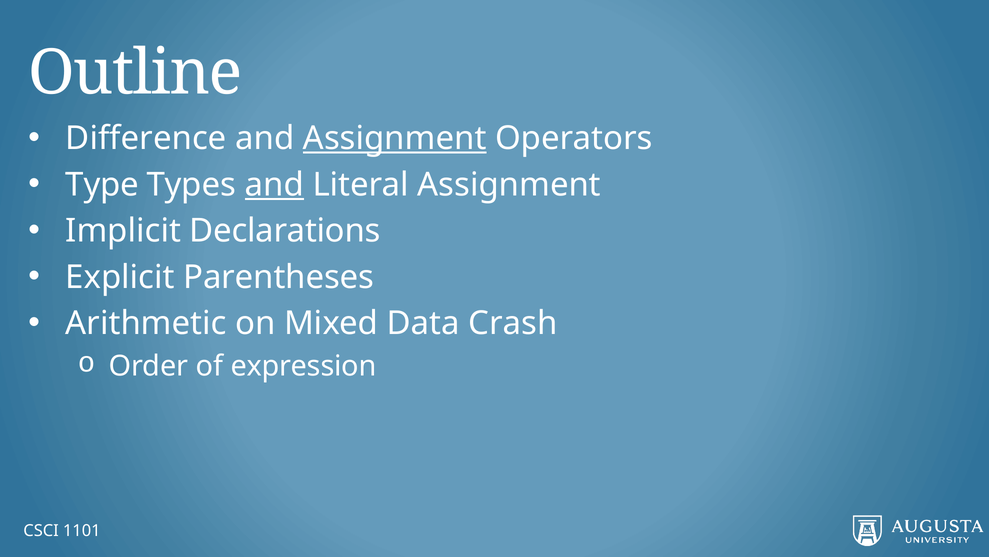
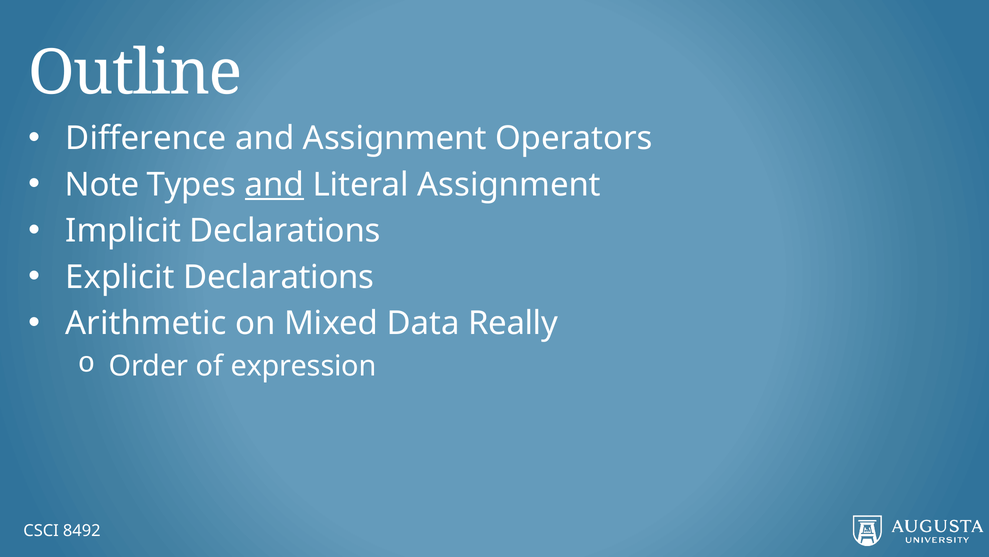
Assignment underline: present -> none (395, 138)
Type: Type -> Note (102, 185)
Explicit Parentheses: Parentheses -> Declarations (279, 277)
Crash: Crash -> Really (513, 323)
1101: 1101 -> 8492 (82, 530)
